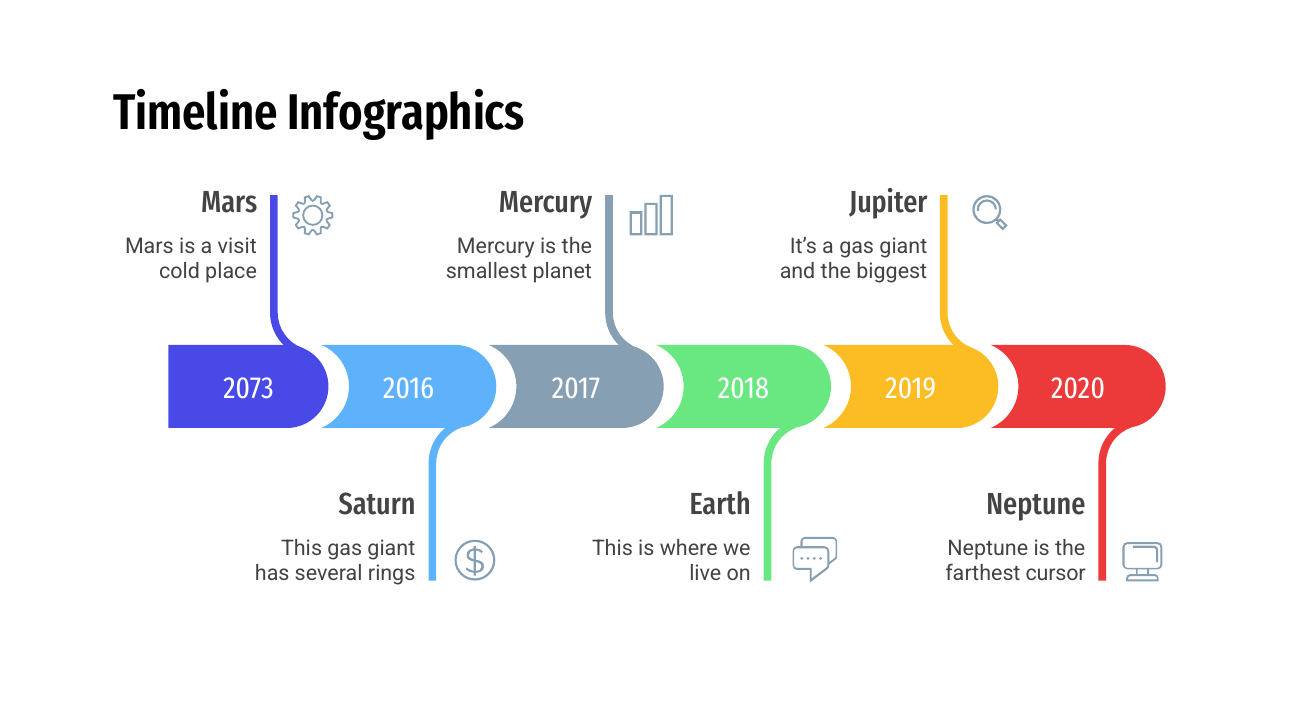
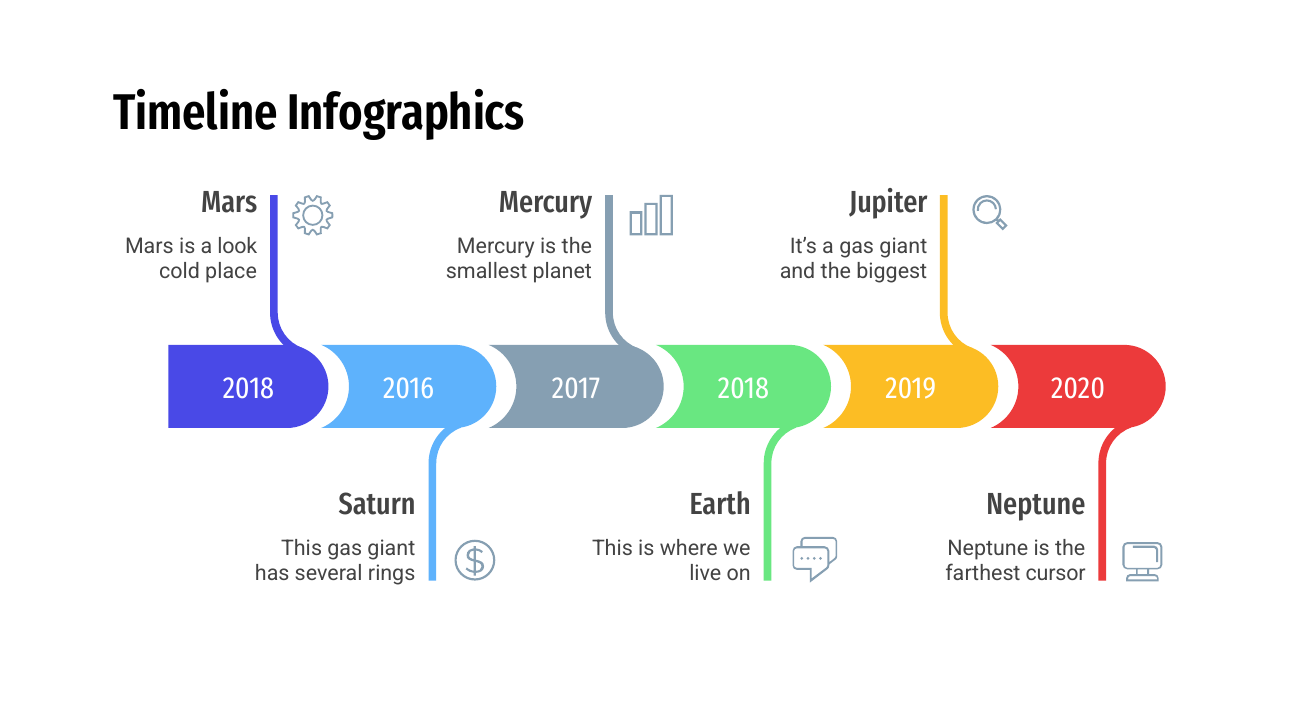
visit: visit -> look (237, 246)
2073: 2073 -> 2018 (248, 389)
